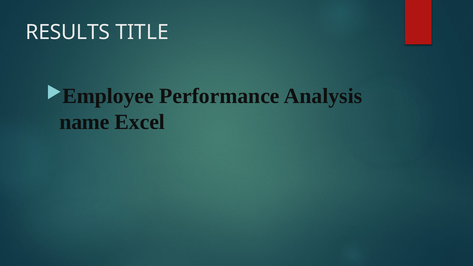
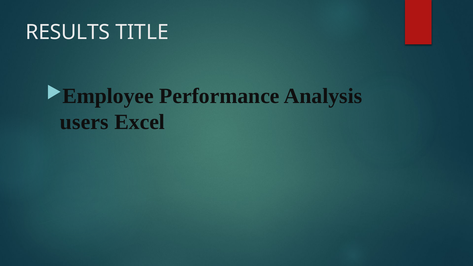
name: name -> users (84, 122)
